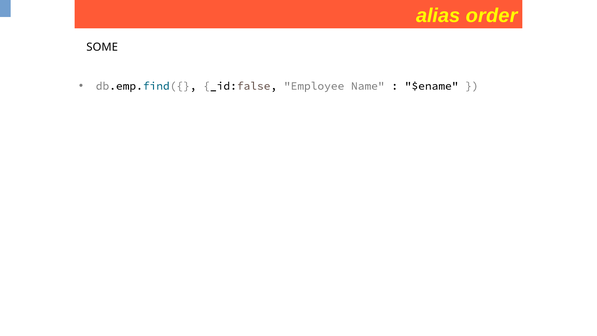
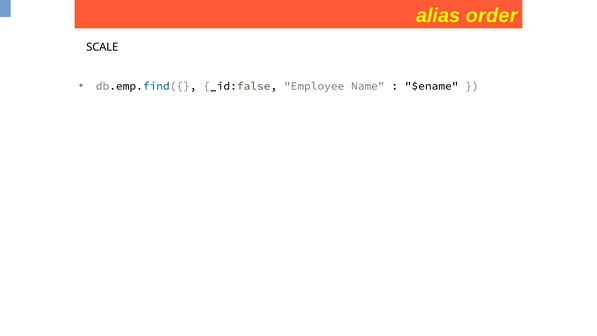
SOME: SOME -> SCALE (102, 47)
